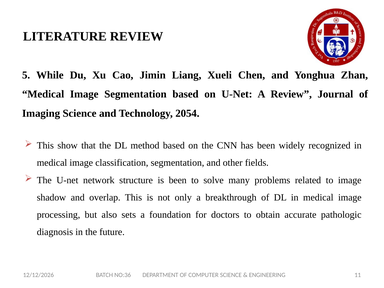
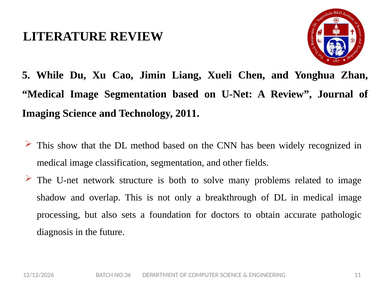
2054: 2054 -> 2011 (187, 113)
is been: been -> both (178, 180)
